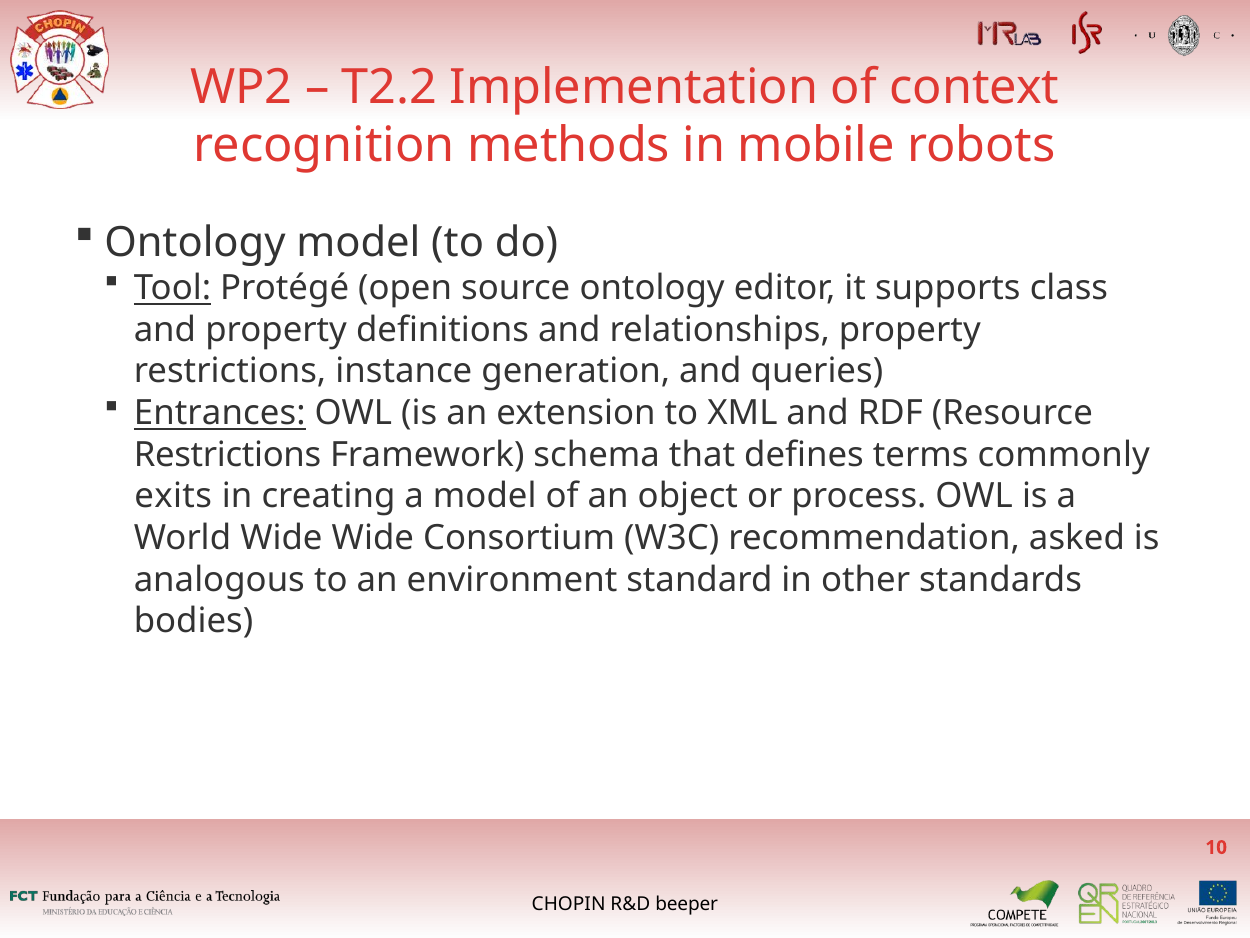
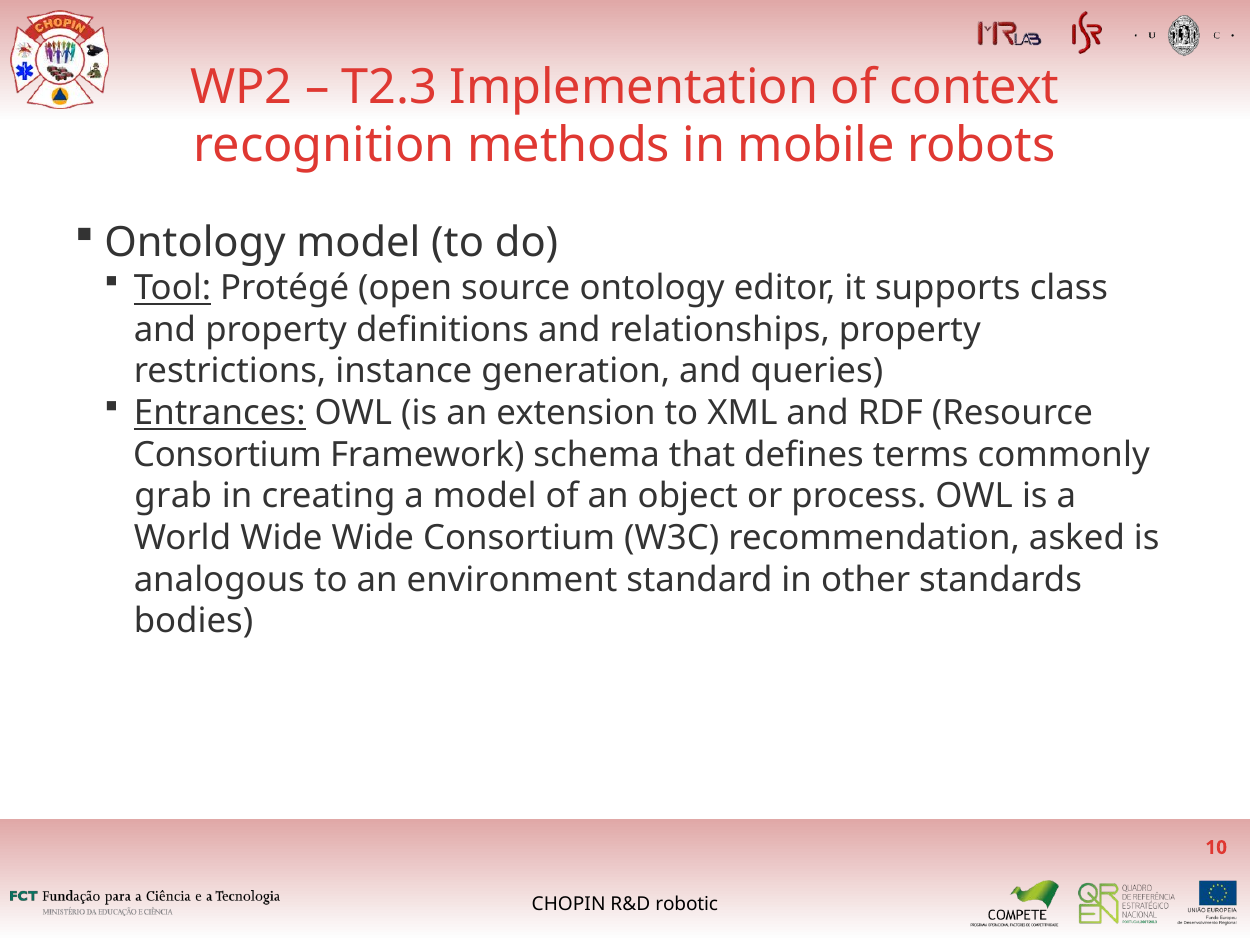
T2.2: T2.2 -> T2.3 (390, 87)
Restrictions: Restrictions -> Consortium (228, 454)
exits: exits -> grab (173, 496)
beeper: beeper -> robotic (687, 904)
